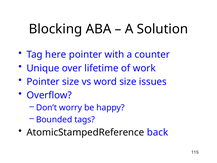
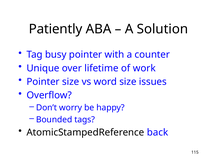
Blocking: Blocking -> Patiently (56, 29)
here: here -> busy (56, 55)
